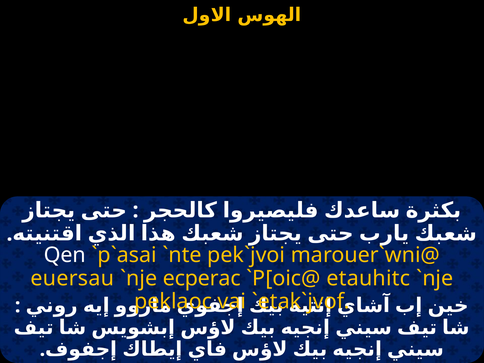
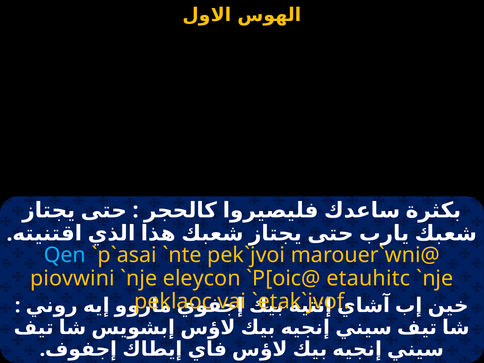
Qen colour: white -> light blue (65, 255)
euersau: euersau -> piovwini (72, 278)
ecperac: ecperac -> eleycon (202, 278)
